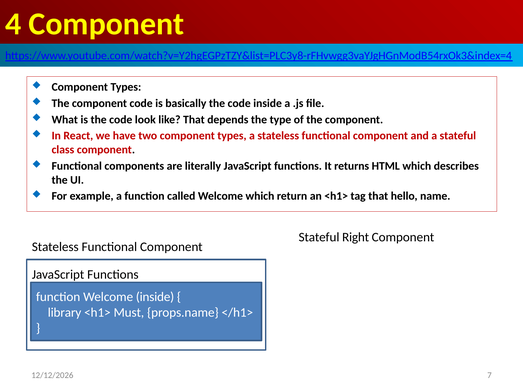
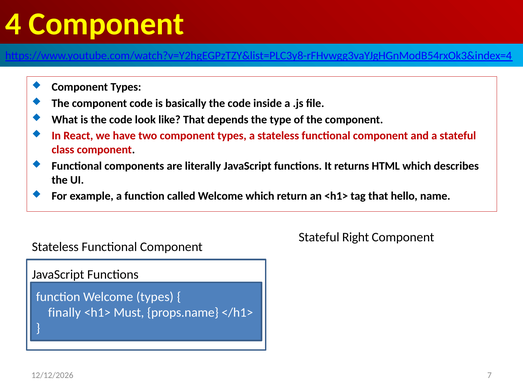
Welcome inside: inside -> types (155, 297)
library: library -> finally (64, 313)
